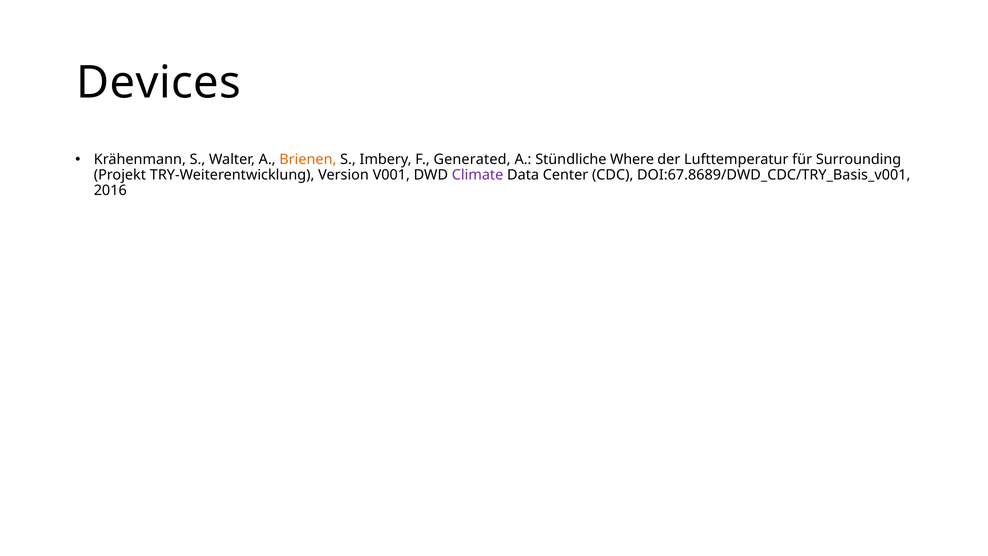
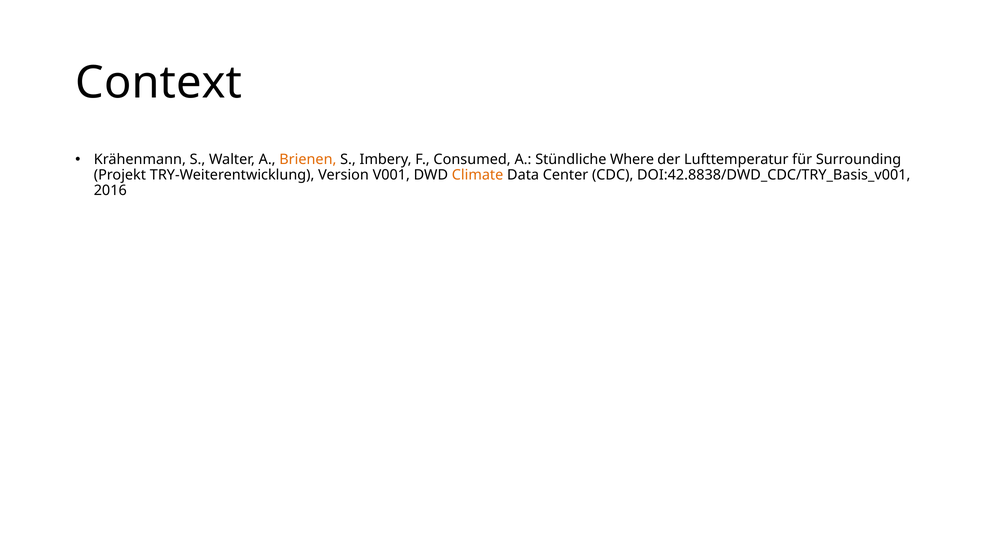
Devices: Devices -> Context (159, 83)
Generated: Generated -> Consumed (472, 159)
Climate colour: purple -> orange (478, 175)
DOI:67.8689/DWD_CDC/TRY_Basis_v001: DOI:67.8689/DWD_CDC/TRY_Basis_v001 -> DOI:42.8838/DWD_CDC/TRY_Basis_v001 (774, 175)
